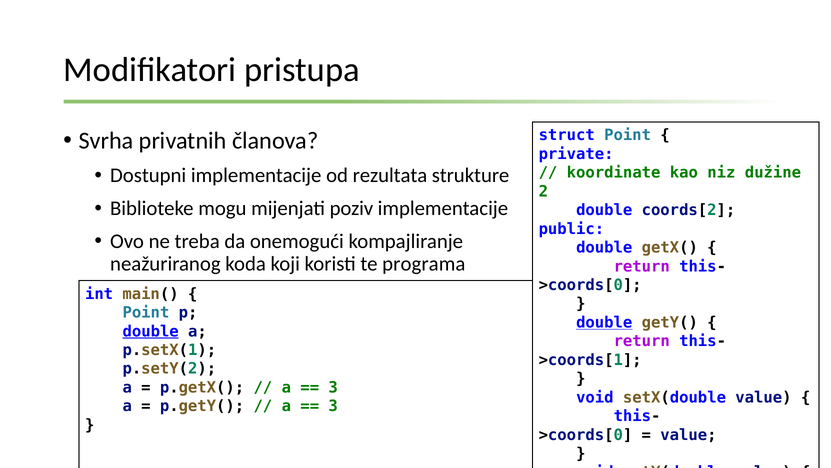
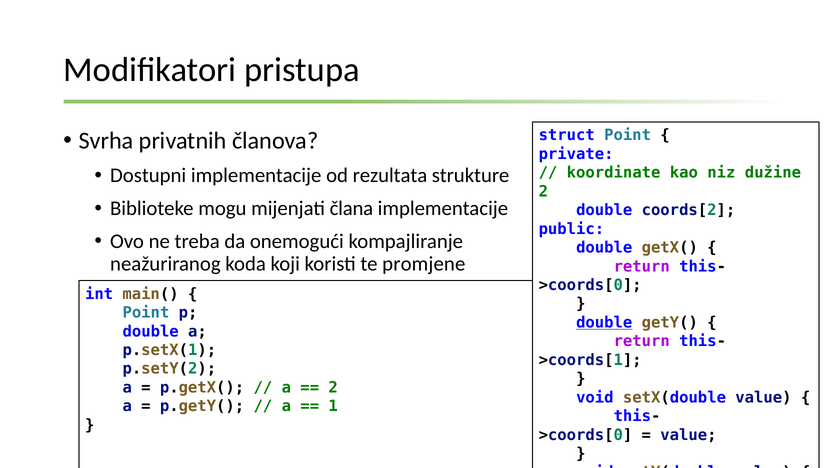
poziv: poziv -> člana (351, 208)
programa: programa -> promjene (424, 263)
double underline: present -> none (151, 331)
3: 3 -> 2 (333, 387)
3: 3 -> 1 (333, 406)
